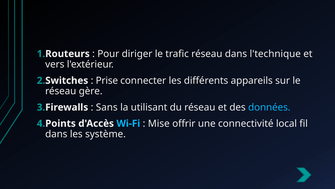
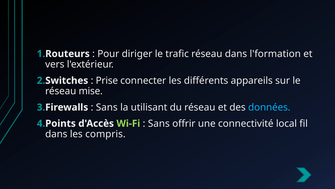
l'technique: l'technique -> l'formation (275, 54)
gère: gère -> mise (91, 91)
Wi-Fi colour: light blue -> light green (128, 123)
Mise: Mise -> Sans (159, 123)
système: système -> compris (105, 134)
